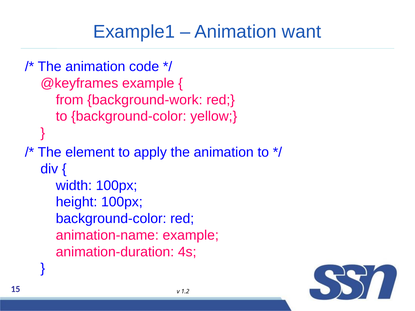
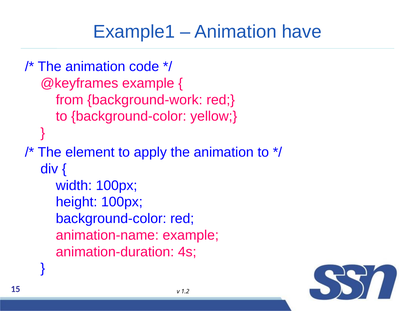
want: want -> have (302, 32)
